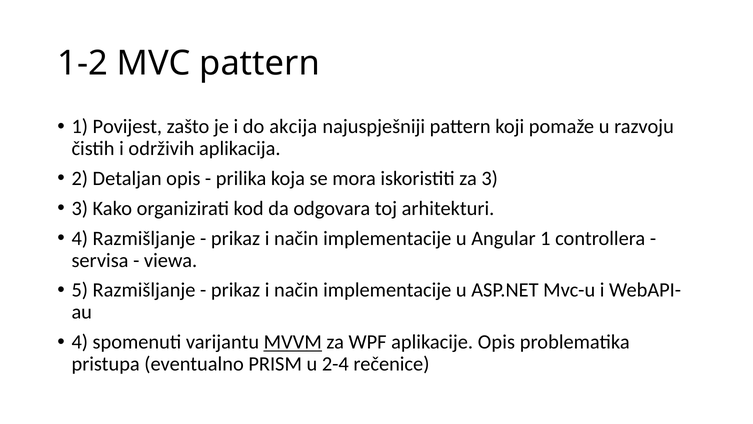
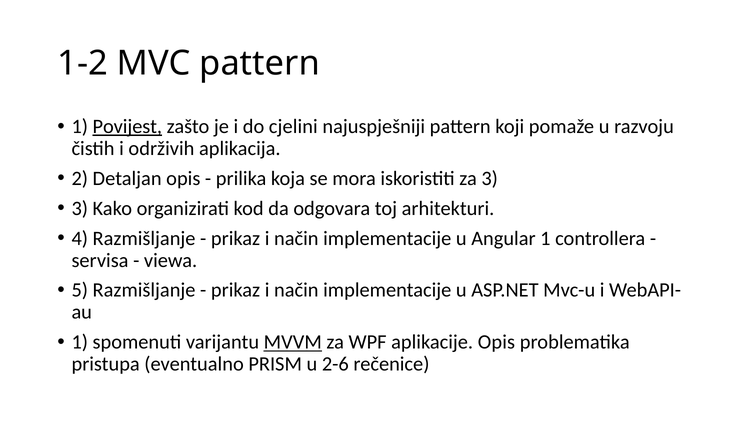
Povijest underline: none -> present (127, 126)
akcija: akcija -> cjelini (293, 126)
4: 4 -> 1 (80, 342)
2-4: 2-4 -> 2-6 (335, 364)
